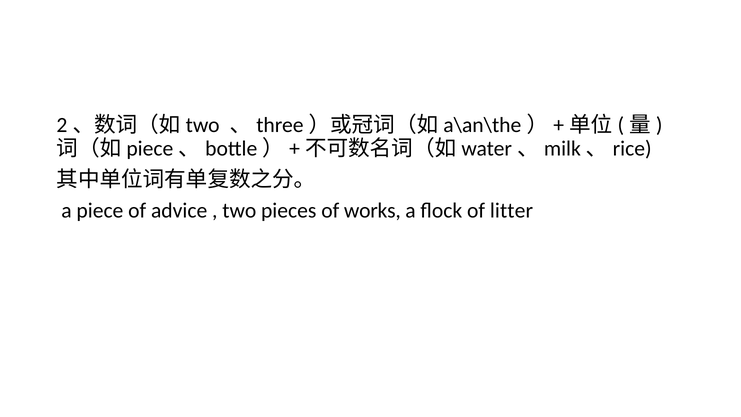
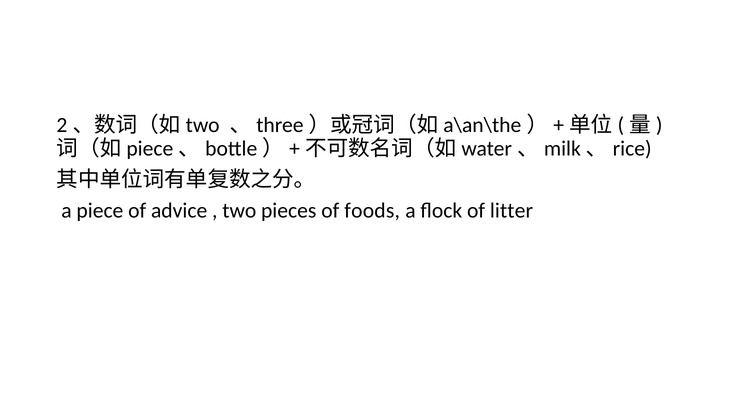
works: works -> foods (372, 211)
